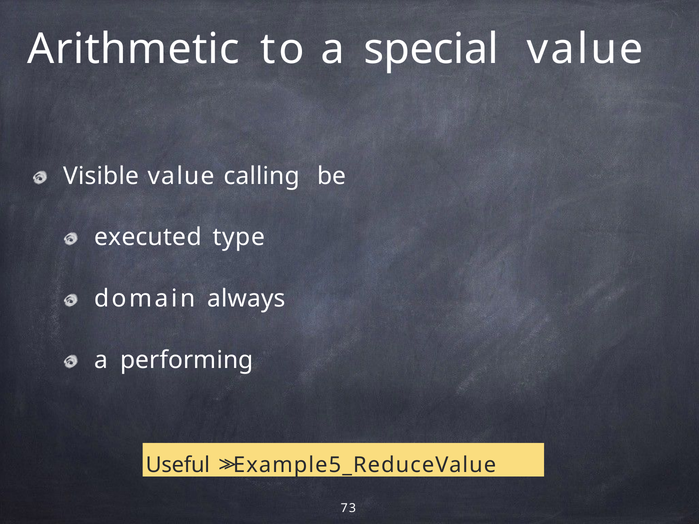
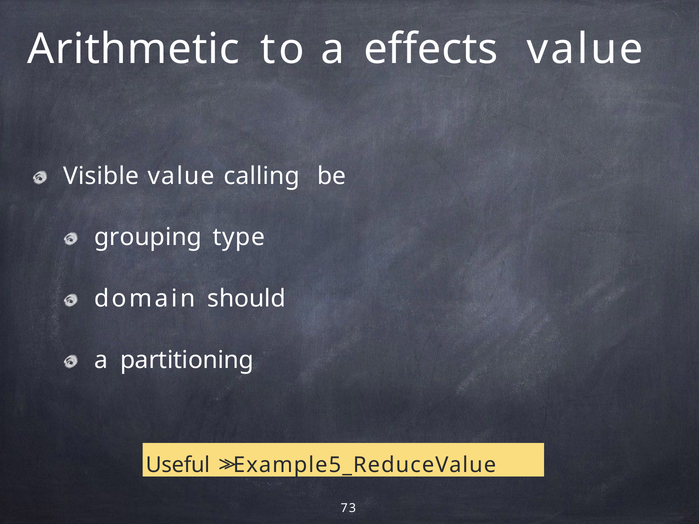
special: special -> effects (431, 49)
executed: executed -> grouping (148, 238)
always: always -> should (247, 299)
performing: performing -> partitioning (187, 360)
